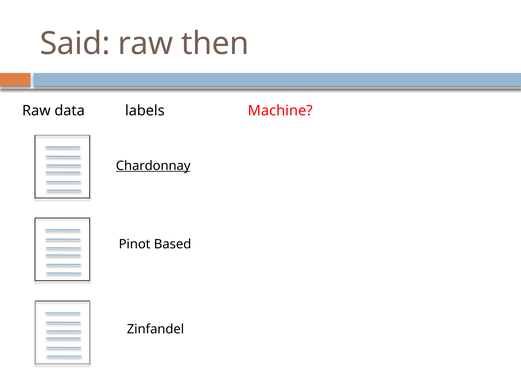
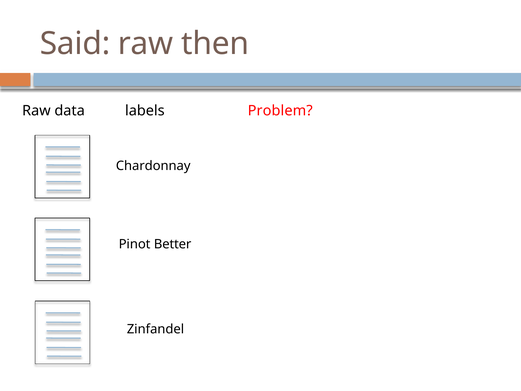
Machine: Machine -> Problem (280, 111)
Chardonnay underline: present -> none (153, 166)
Based: Based -> Better (173, 244)
